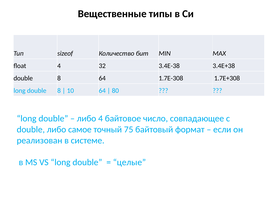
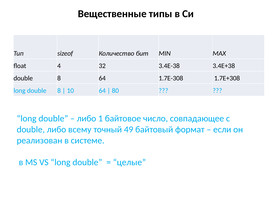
либо 4: 4 -> 1 (101, 119)
самое: самое -> всему (80, 130)
75: 75 -> 49 (129, 130)
